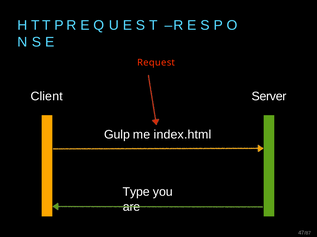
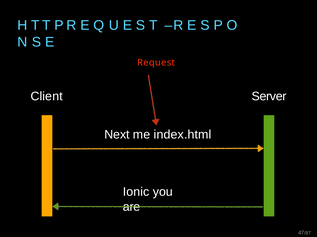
Gulp: Gulp -> Next (117, 135)
Type: Type -> Ionic (136, 192)
